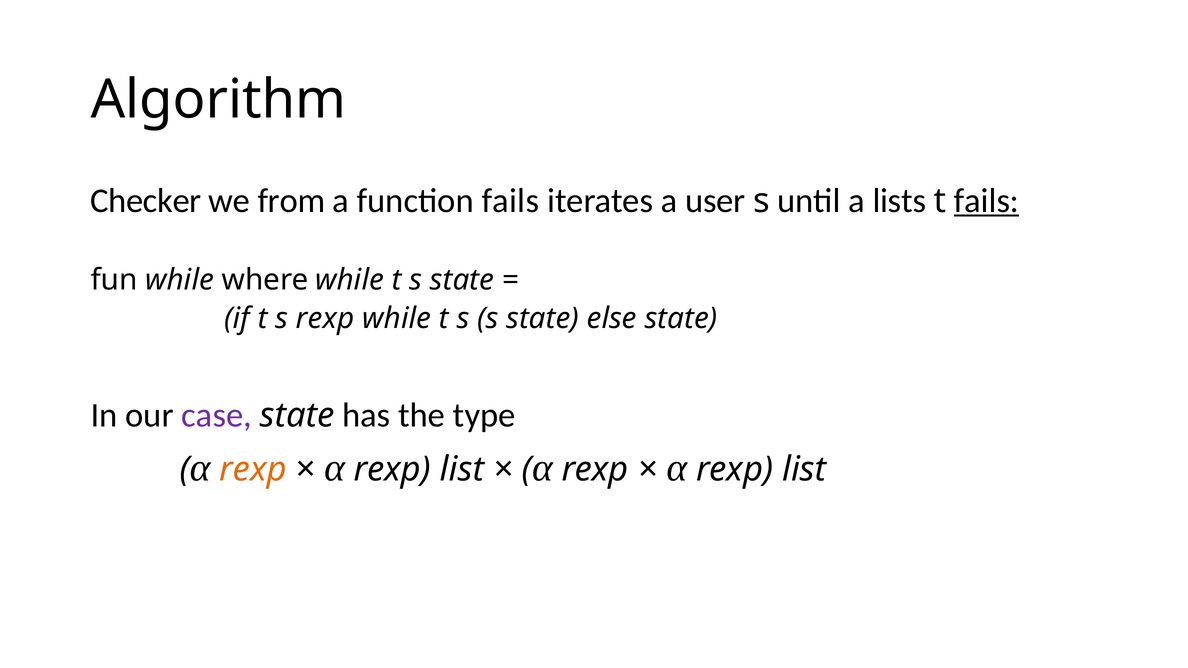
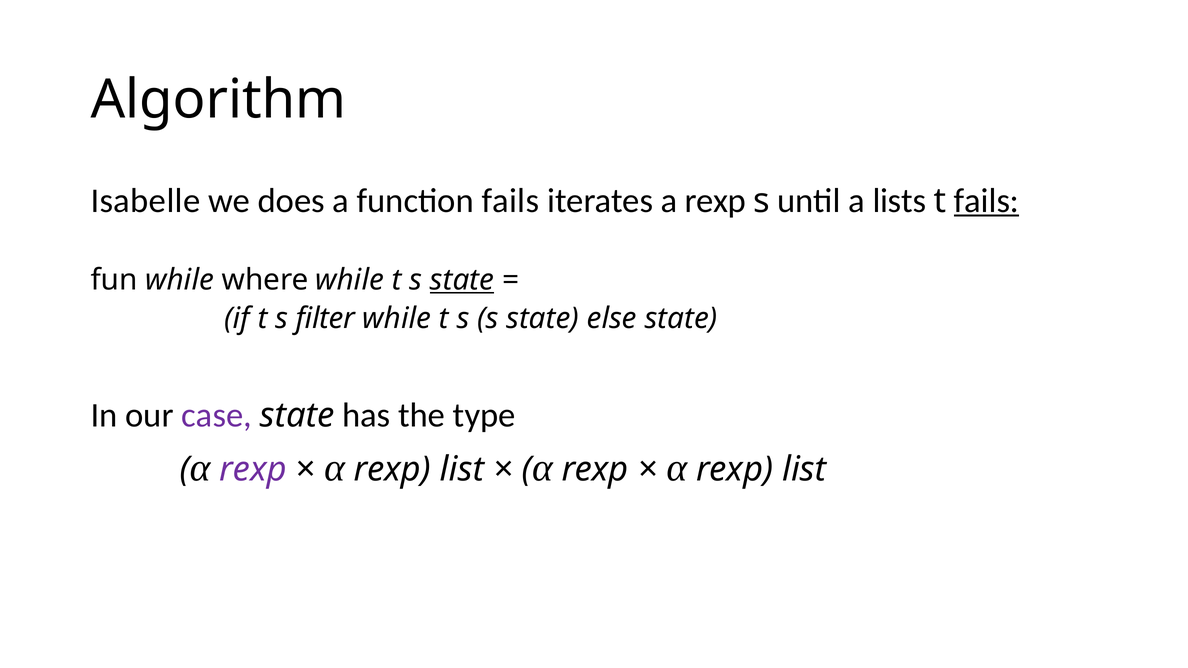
Checker: Checker -> Isabelle (145, 201)
from: from -> does (291, 201)
a user: user -> rexp (715, 201)
state underline: none -> present (462, 280)
s rexp: rexp -> filter (325, 318)
rexp colour: orange -> purple (253, 469)
